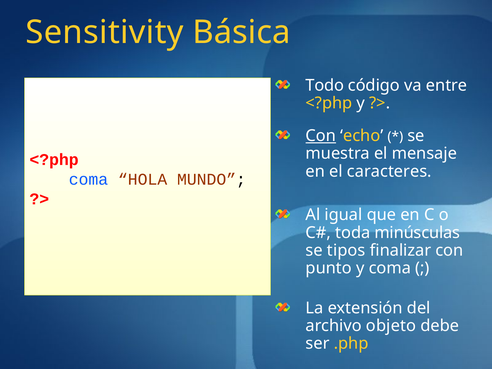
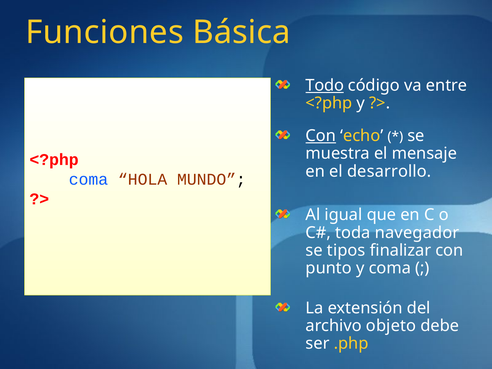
Sensitivity: Sensitivity -> Funciones (105, 32)
Todo underline: none -> present (325, 85)
caracteres: caracteres -> desarrollo (389, 171)
minúsculas: minúsculas -> navegador (417, 233)
